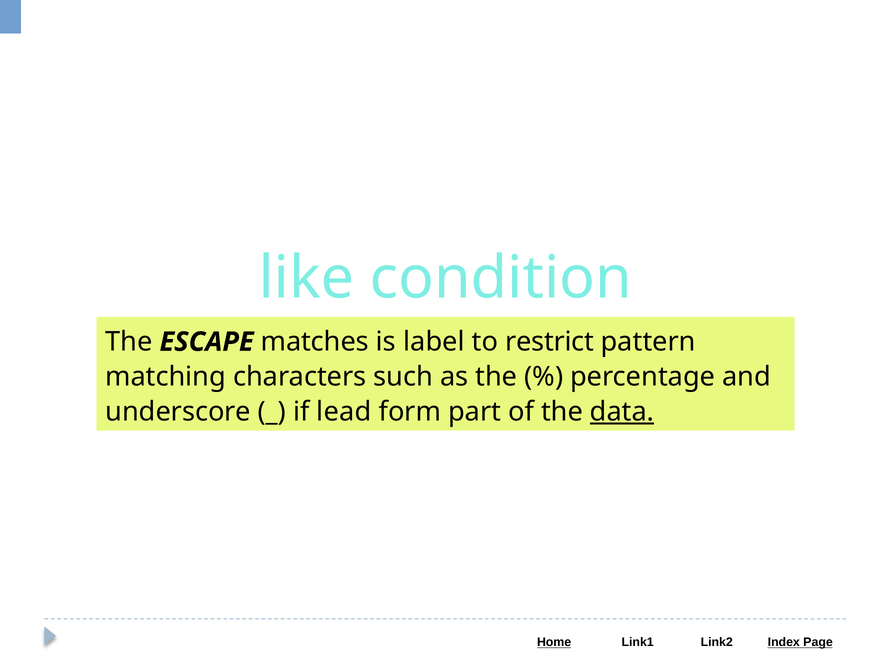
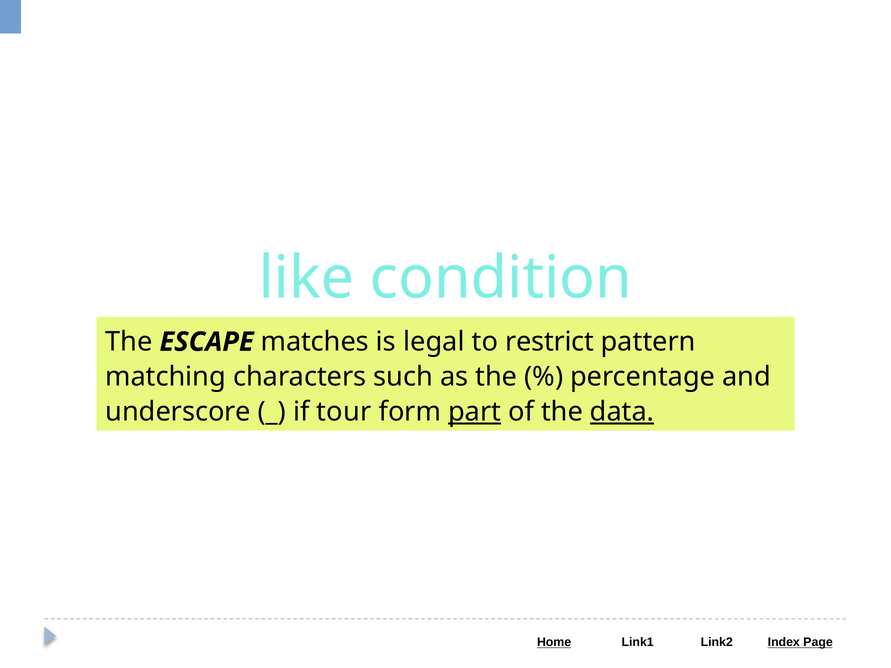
label: label -> legal (434, 342)
lead: lead -> tour (344, 412)
part underline: none -> present (475, 412)
